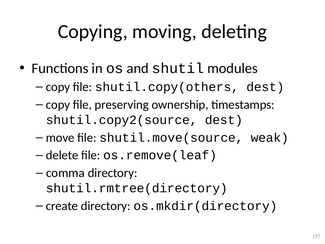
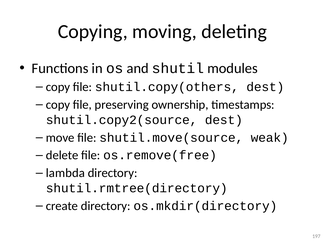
os.remove(leaf: os.remove(leaf -> os.remove(free (160, 155)
comma: comma -> lambda (65, 173)
